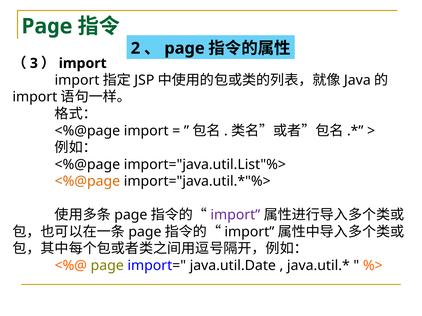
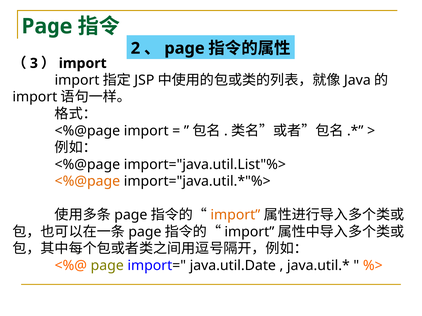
import colour: purple -> orange (235, 215)
